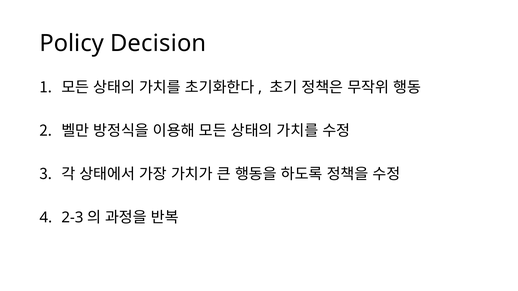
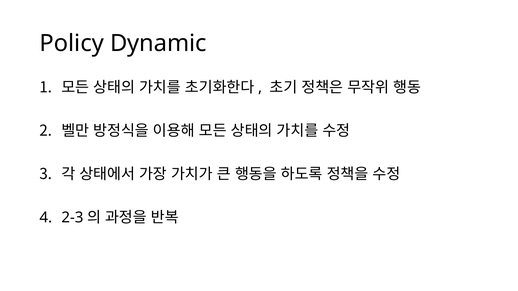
Decision: Decision -> Dynamic (158, 44)
